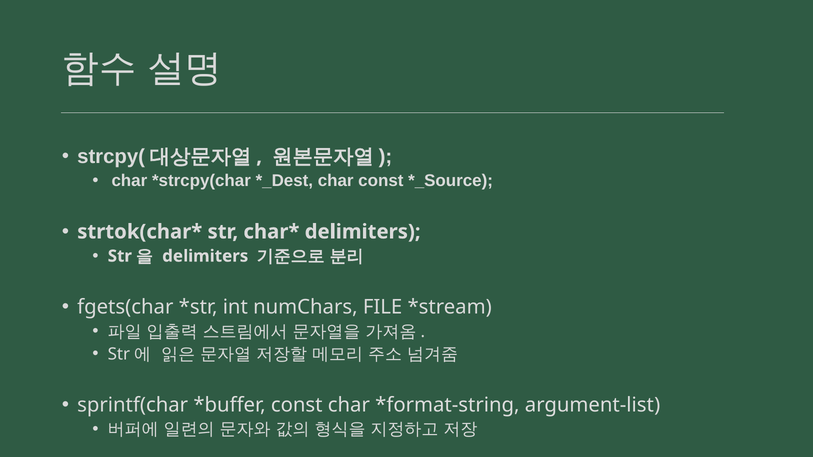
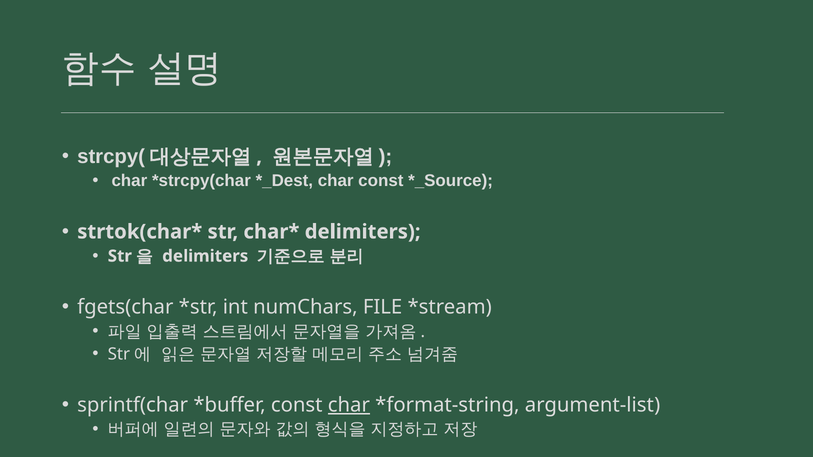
char underline: none -> present (349, 405)
